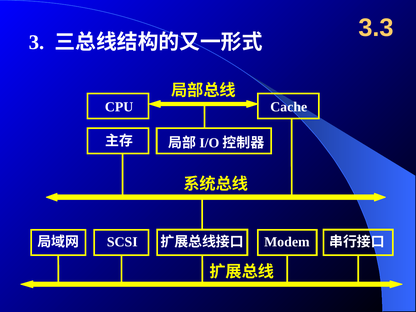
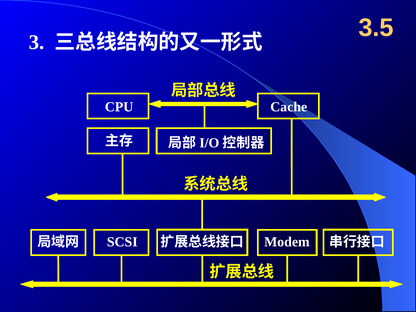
3.3: 3.3 -> 3.5 (376, 28)
